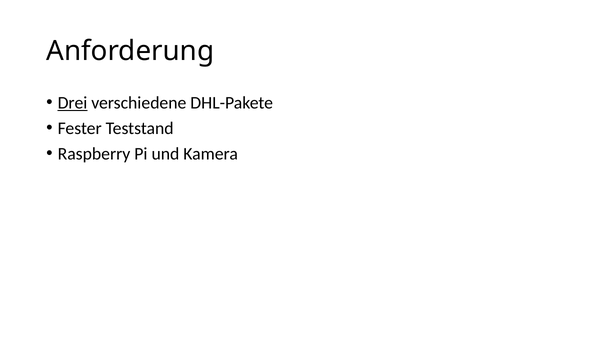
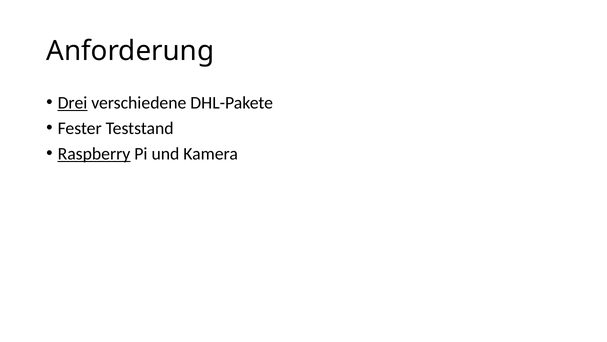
Raspberry underline: none -> present (94, 154)
